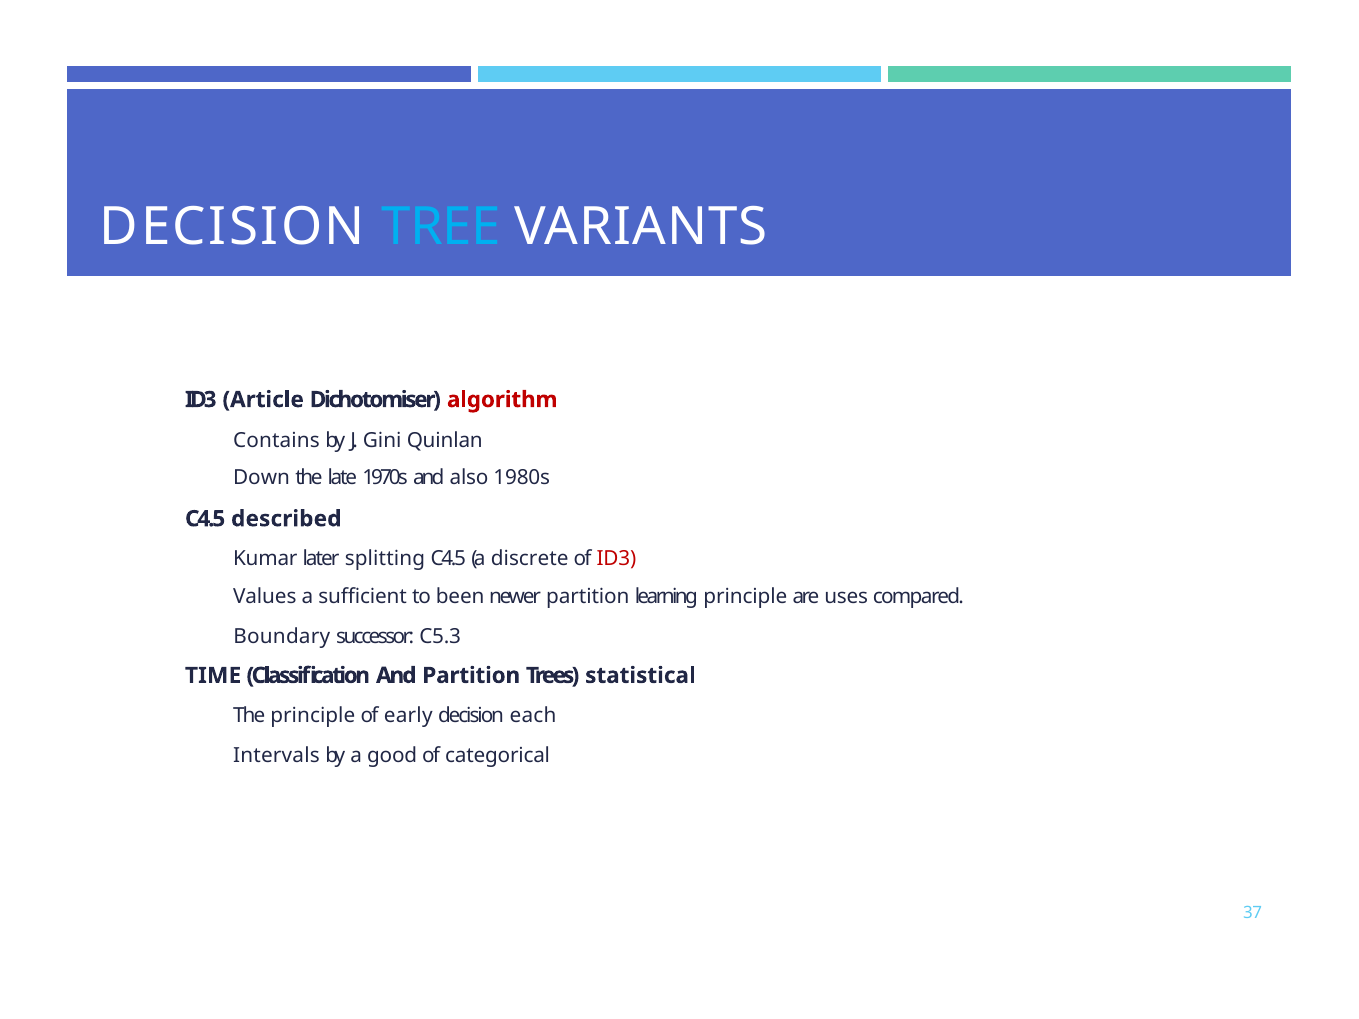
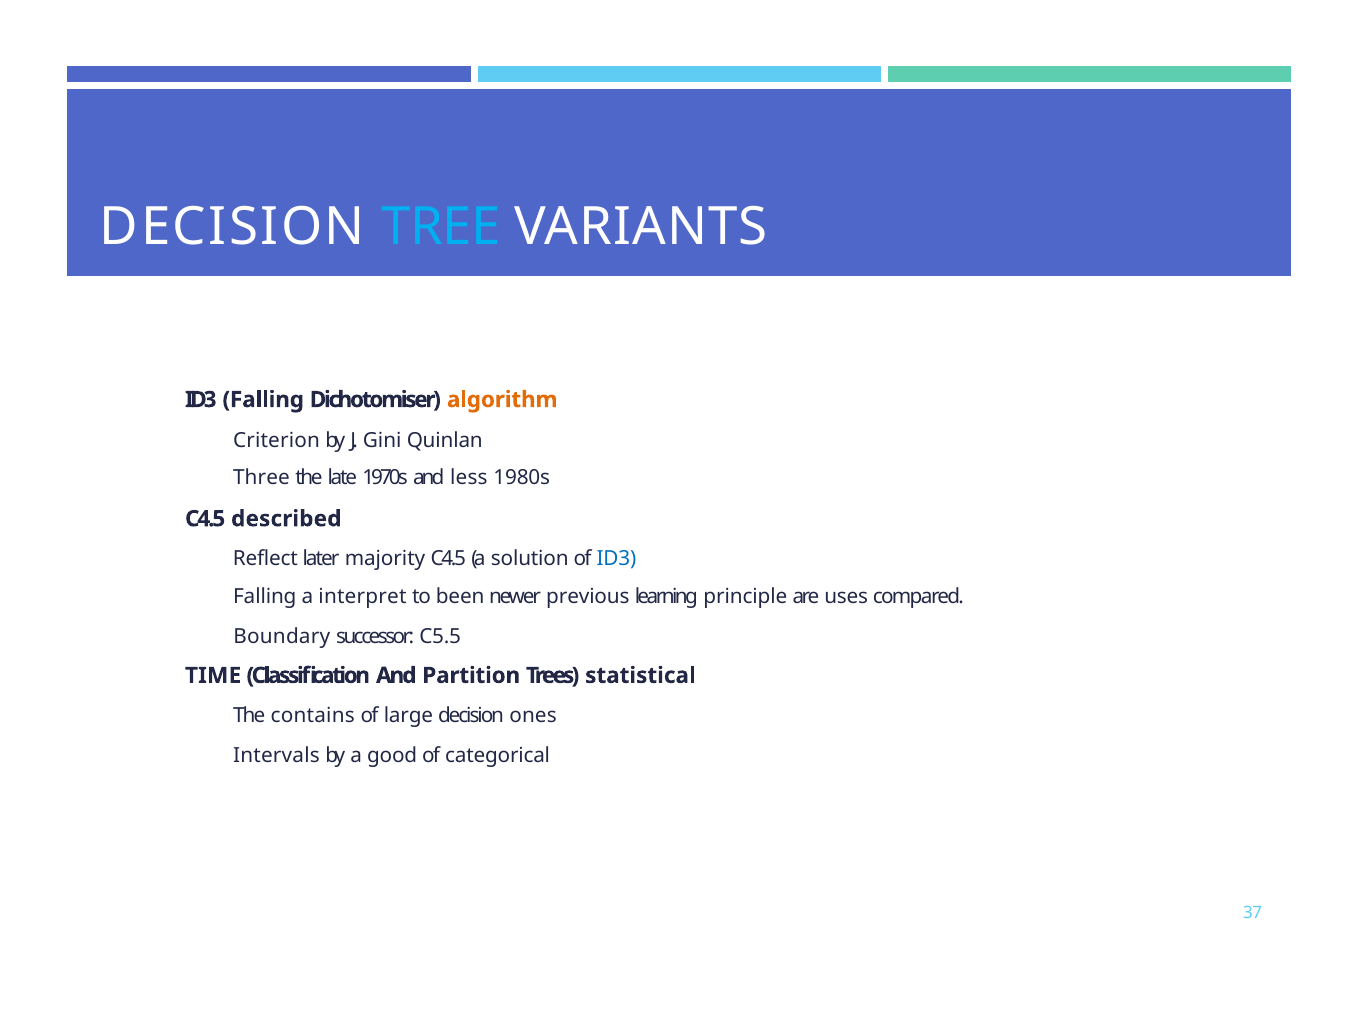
ID3 Article: Article -> Falling (263, 400)
algorithm colour: red -> orange (502, 400)
Contains: Contains -> Criterion (276, 440)
Down: Down -> Three (261, 478)
also: also -> less (469, 478)
Kumar: Kumar -> Reflect (265, 559)
splitting: splitting -> majority (385, 559)
discrete: discrete -> solution (530, 559)
ID3 colour: red -> blue (616, 559)
Values: Values -> Falling (265, 597)
sufficient: sufficient -> interpret (362, 597)
newer partition: partition -> previous (588, 597)
C5.3: C5.3 -> C5.5 (440, 636)
The principle: principle -> contains (313, 716)
early: early -> large (408, 716)
each: each -> ones (533, 716)
